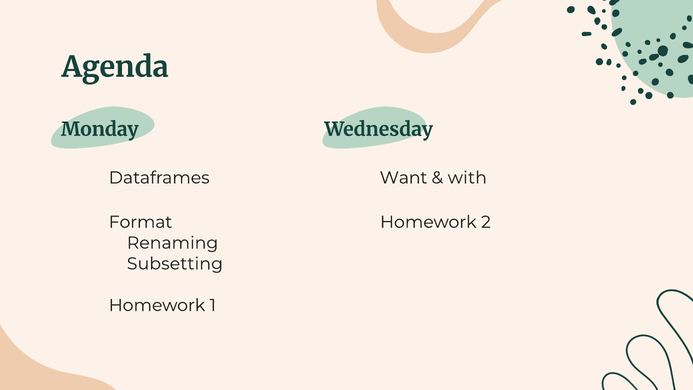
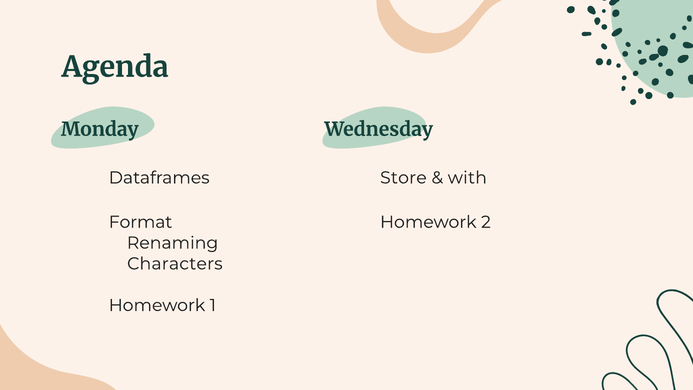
Want: Want -> Store (403, 178)
Subsetting: Subsetting -> Characters (175, 264)
